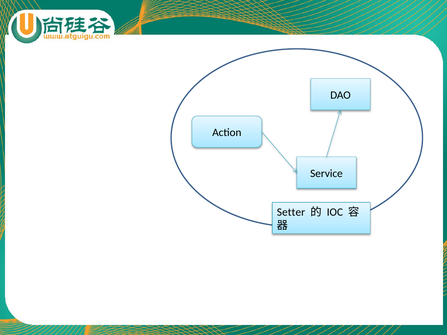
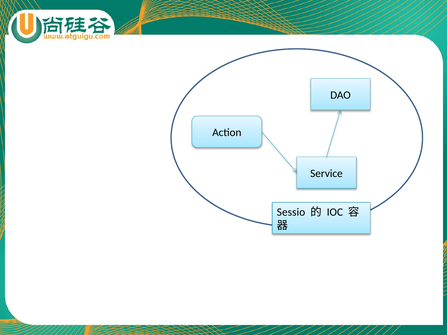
Setter: Setter -> Sessio (291, 212)
